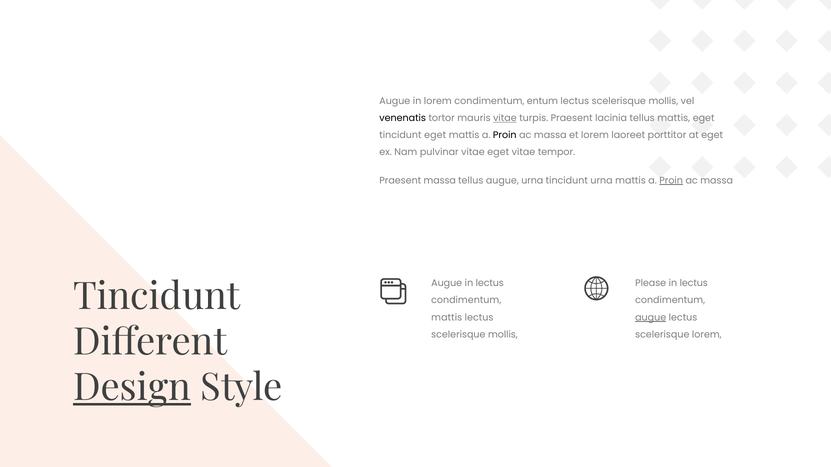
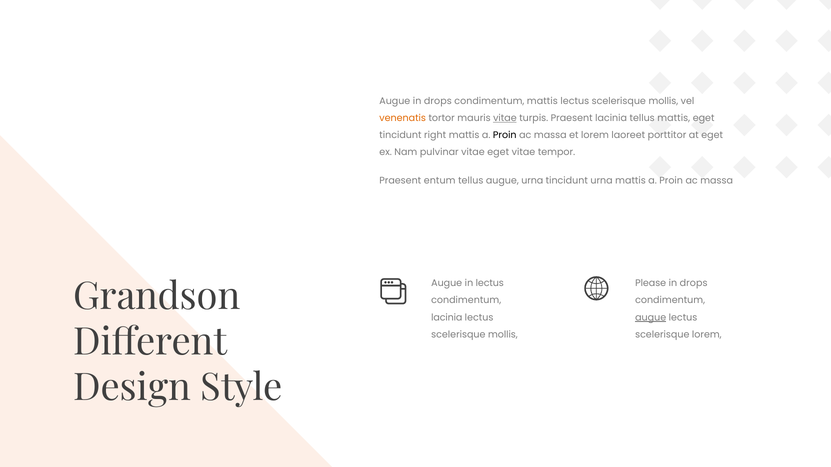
Augue in lorem: lorem -> drops (438, 101)
condimentum entum: entum -> mattis (542, 101)
venenatis colour: black -> orange (403, 118)
tincidunt eget: eget -> right (435, 135)
Praesent massa: massa -> entum (440, 181)
Proin underline: present -> none (671, 181)
Tincidunt: Tincidunt -> Grandson (157, 297)
lectus: lectus -> drops (694, 283)
mattis: mattis -> lacinia (447, 318)
Design underline: present -> none (132, 388)
